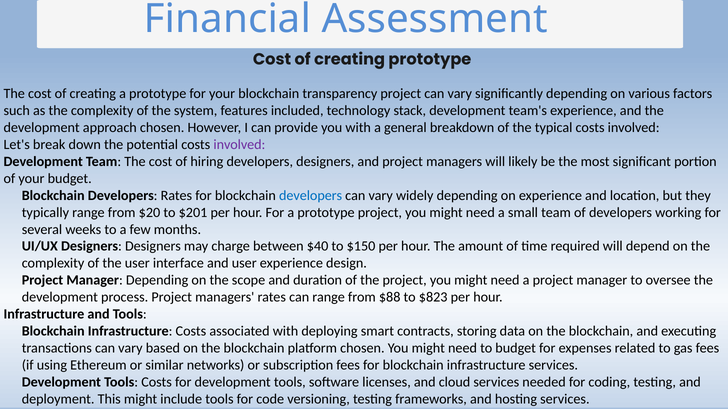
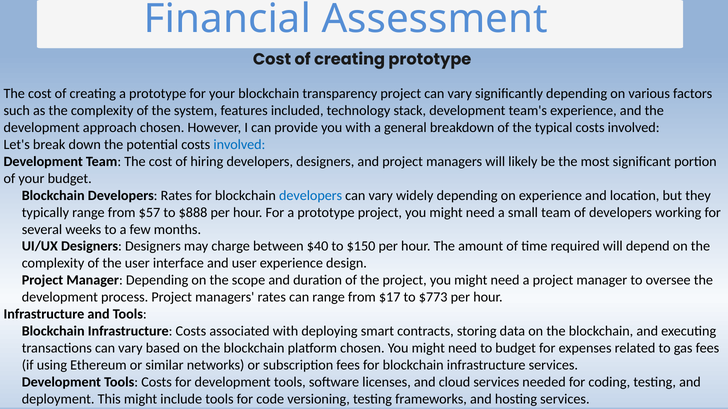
involved colour: purple -> blue (239, 145)
$20: $20 -> $57 (149, 213)
$201: $201 -> $888 (193, 213)
$88: $88 -> $17 (390, 298)
$823: $823 -> $773 (433, 298)
